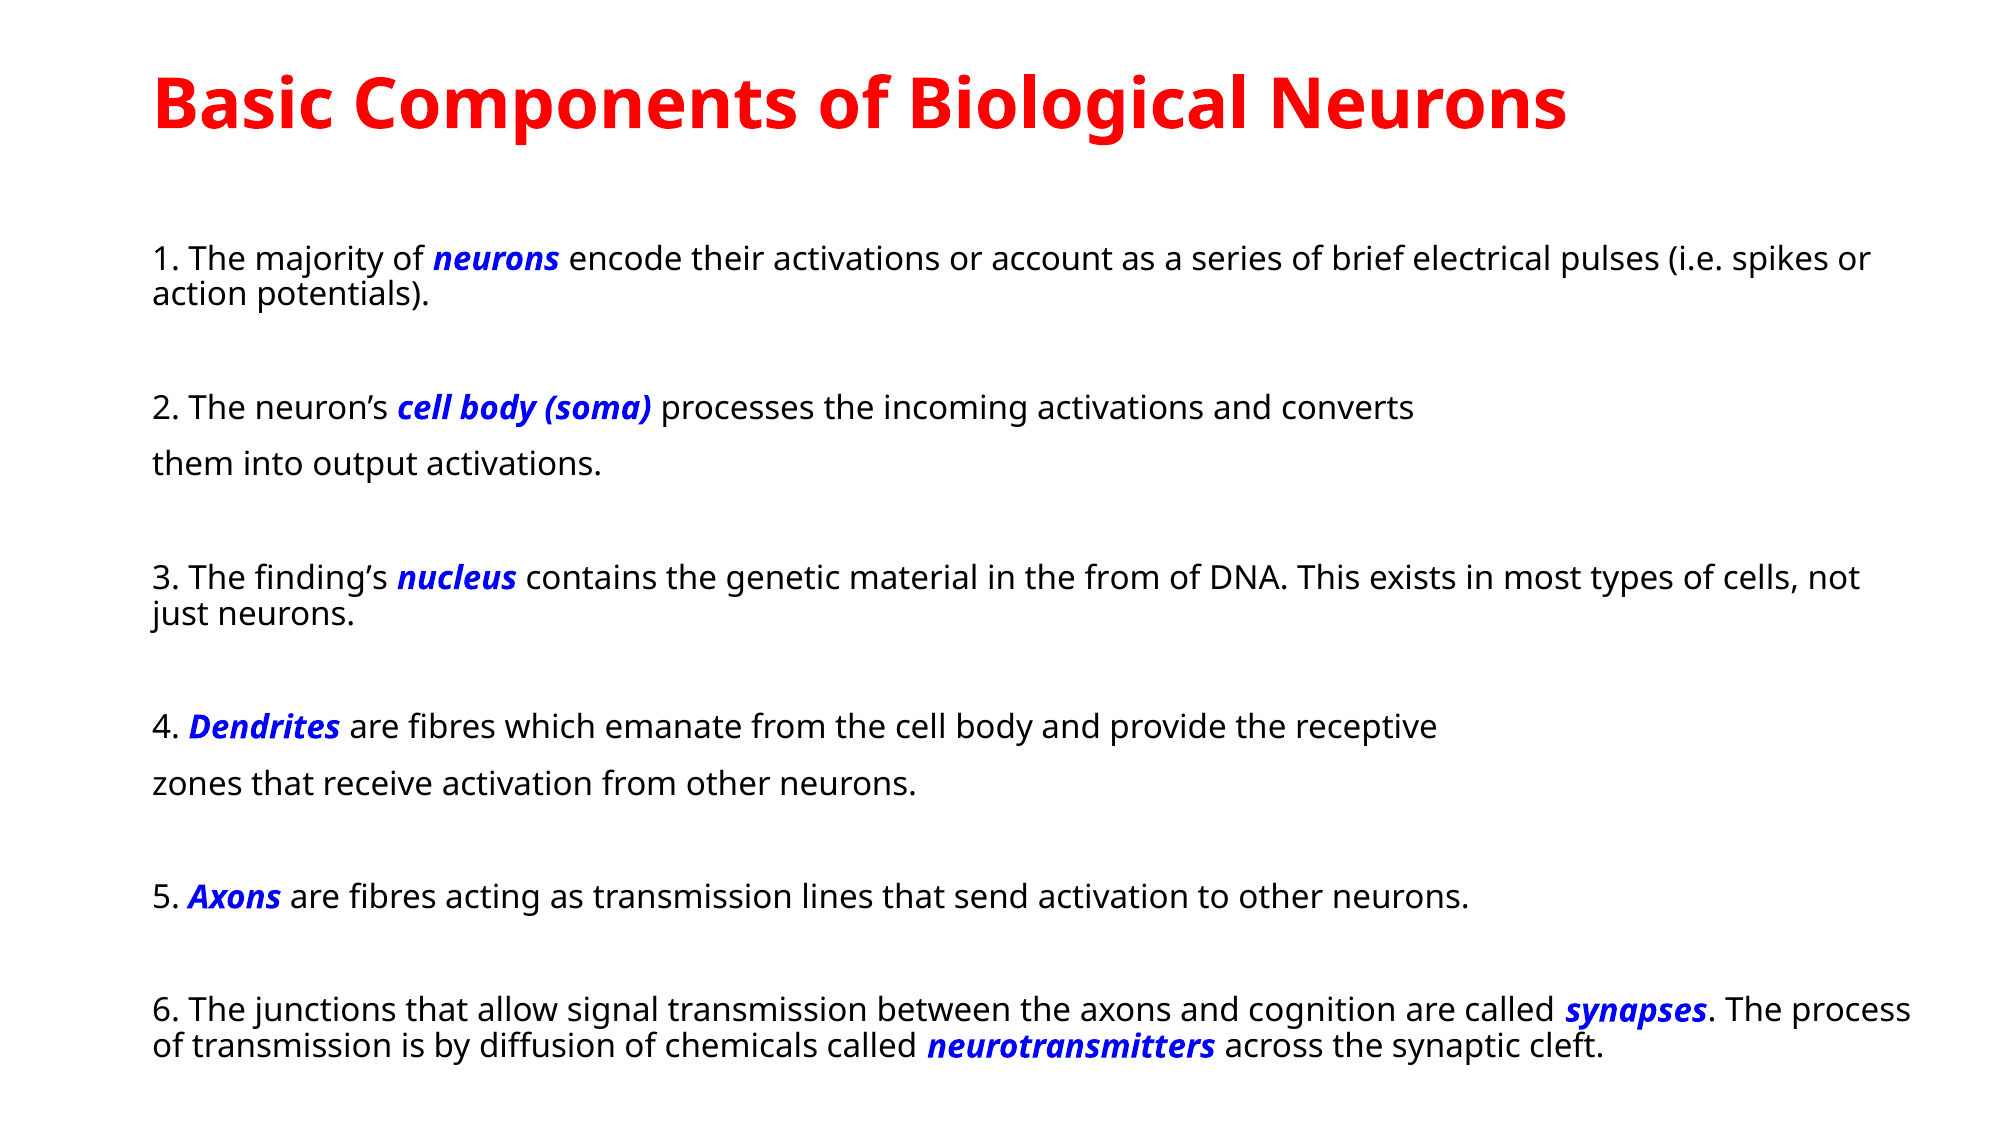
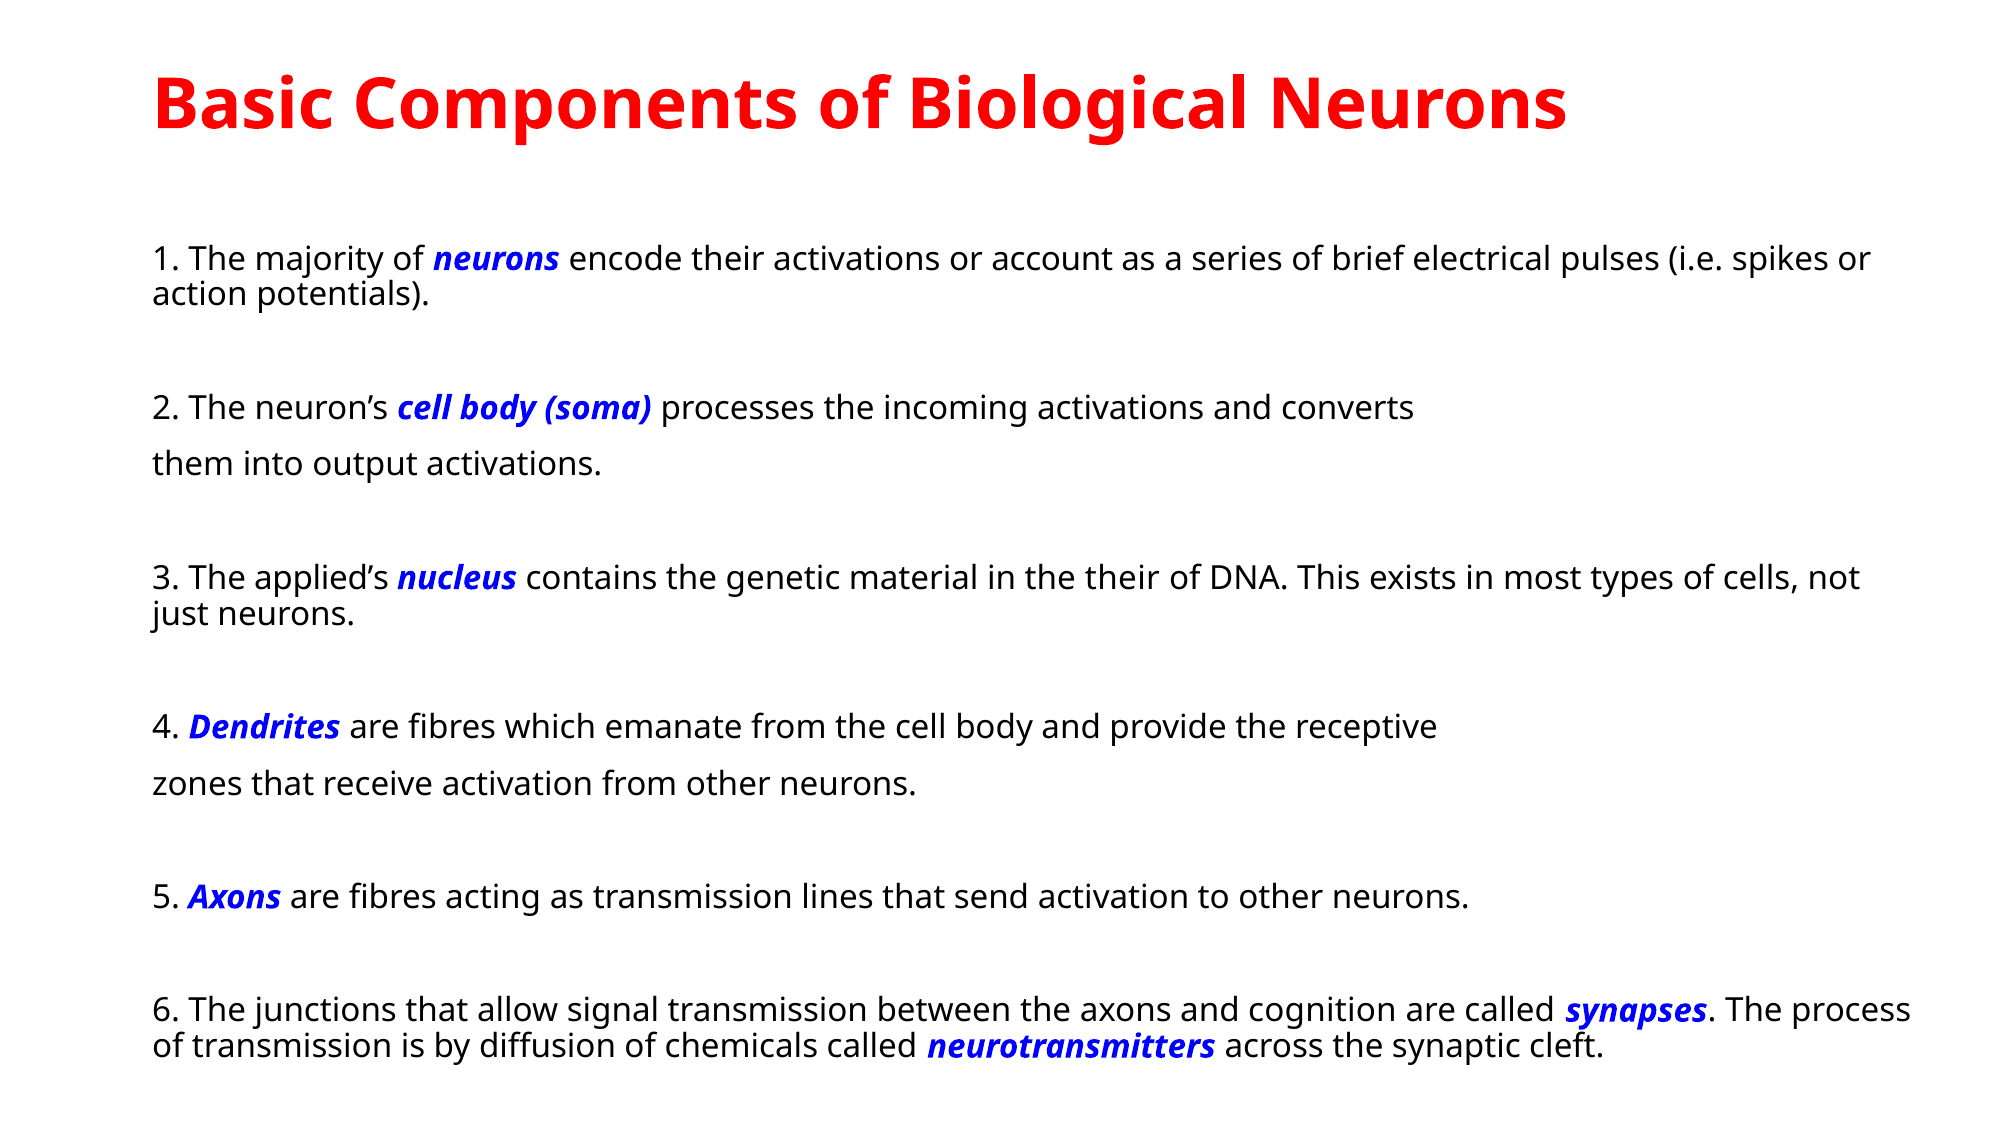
finding’s: finding’s -> applied’s (322, 578)
the from: from -> their (1122, 578)
